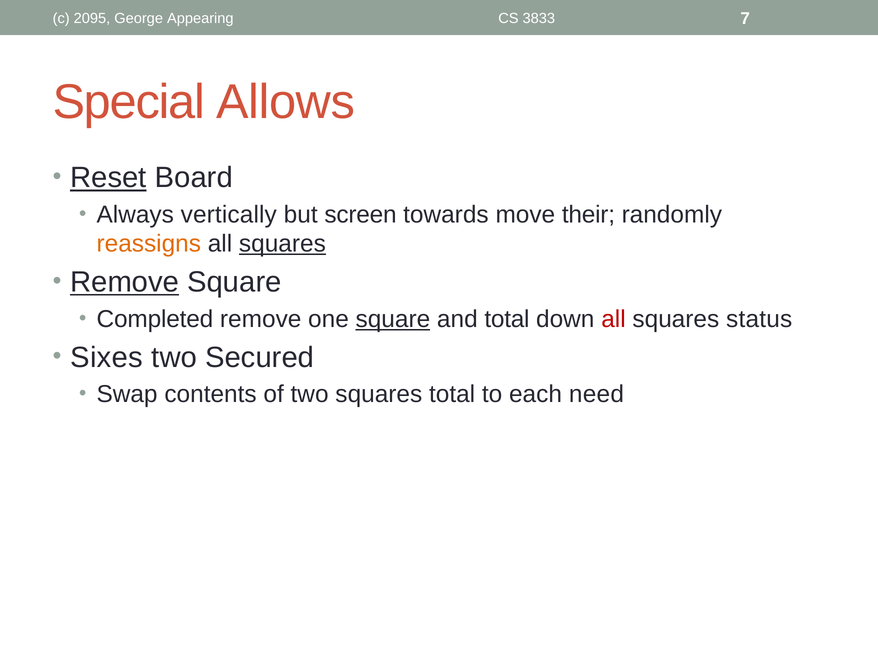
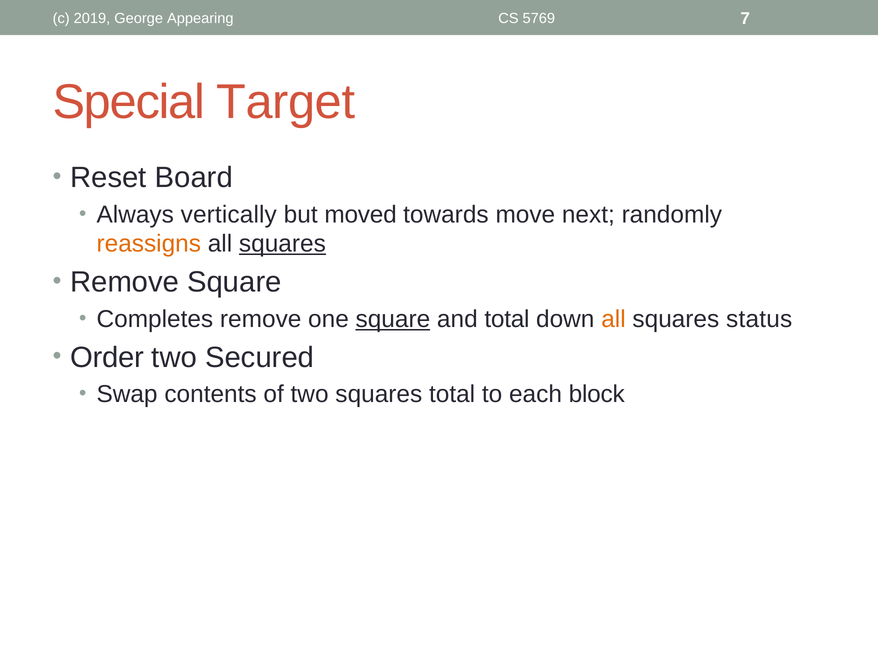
2095: 2095 -> 2019 (92, 19)
3833: 3833 -> 5769 (539, 19)
Allows: Allows -> Target (286, 102)
Reset underline: present -> none (108, 178)
screen: screen -> moved (361, 214)
their: their -> next (588, 214)
Remove underline: present -> none (125, 282)
Completed: Completed -> Completes (155, 319)
all colour: red -> orange (613, 319)
Sixes: Sixes -> Order (107, 357)
need: need -> block (597, 394)
